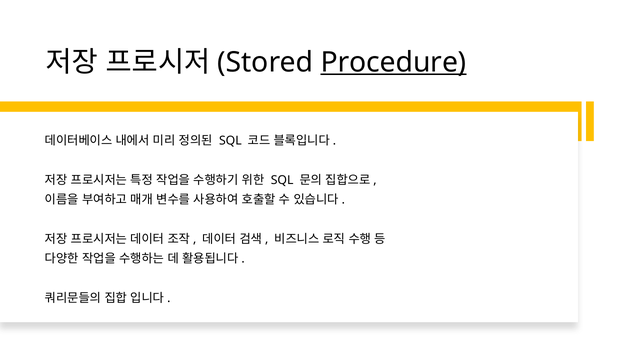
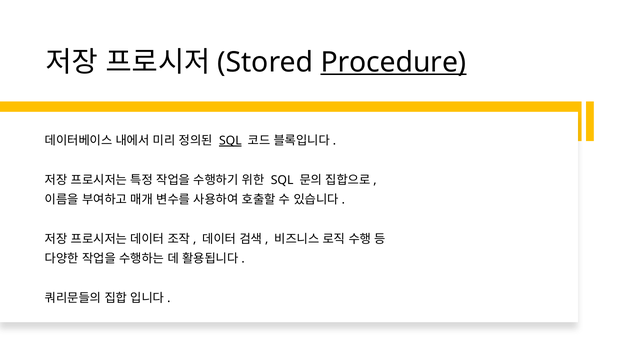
SQL underline: none -> present (230, 141)
